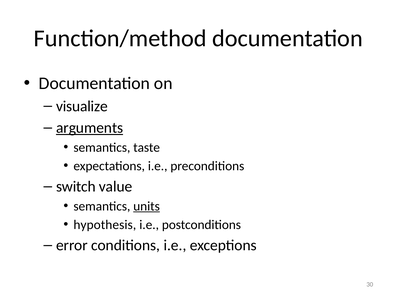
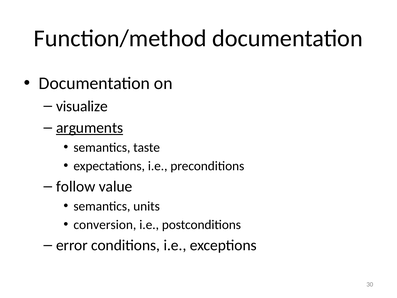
switch: switch -> follow (76, 186)
units underline: present -> none (147, 206)
hypothesis: hypothesis -> conversion (105, 225)
